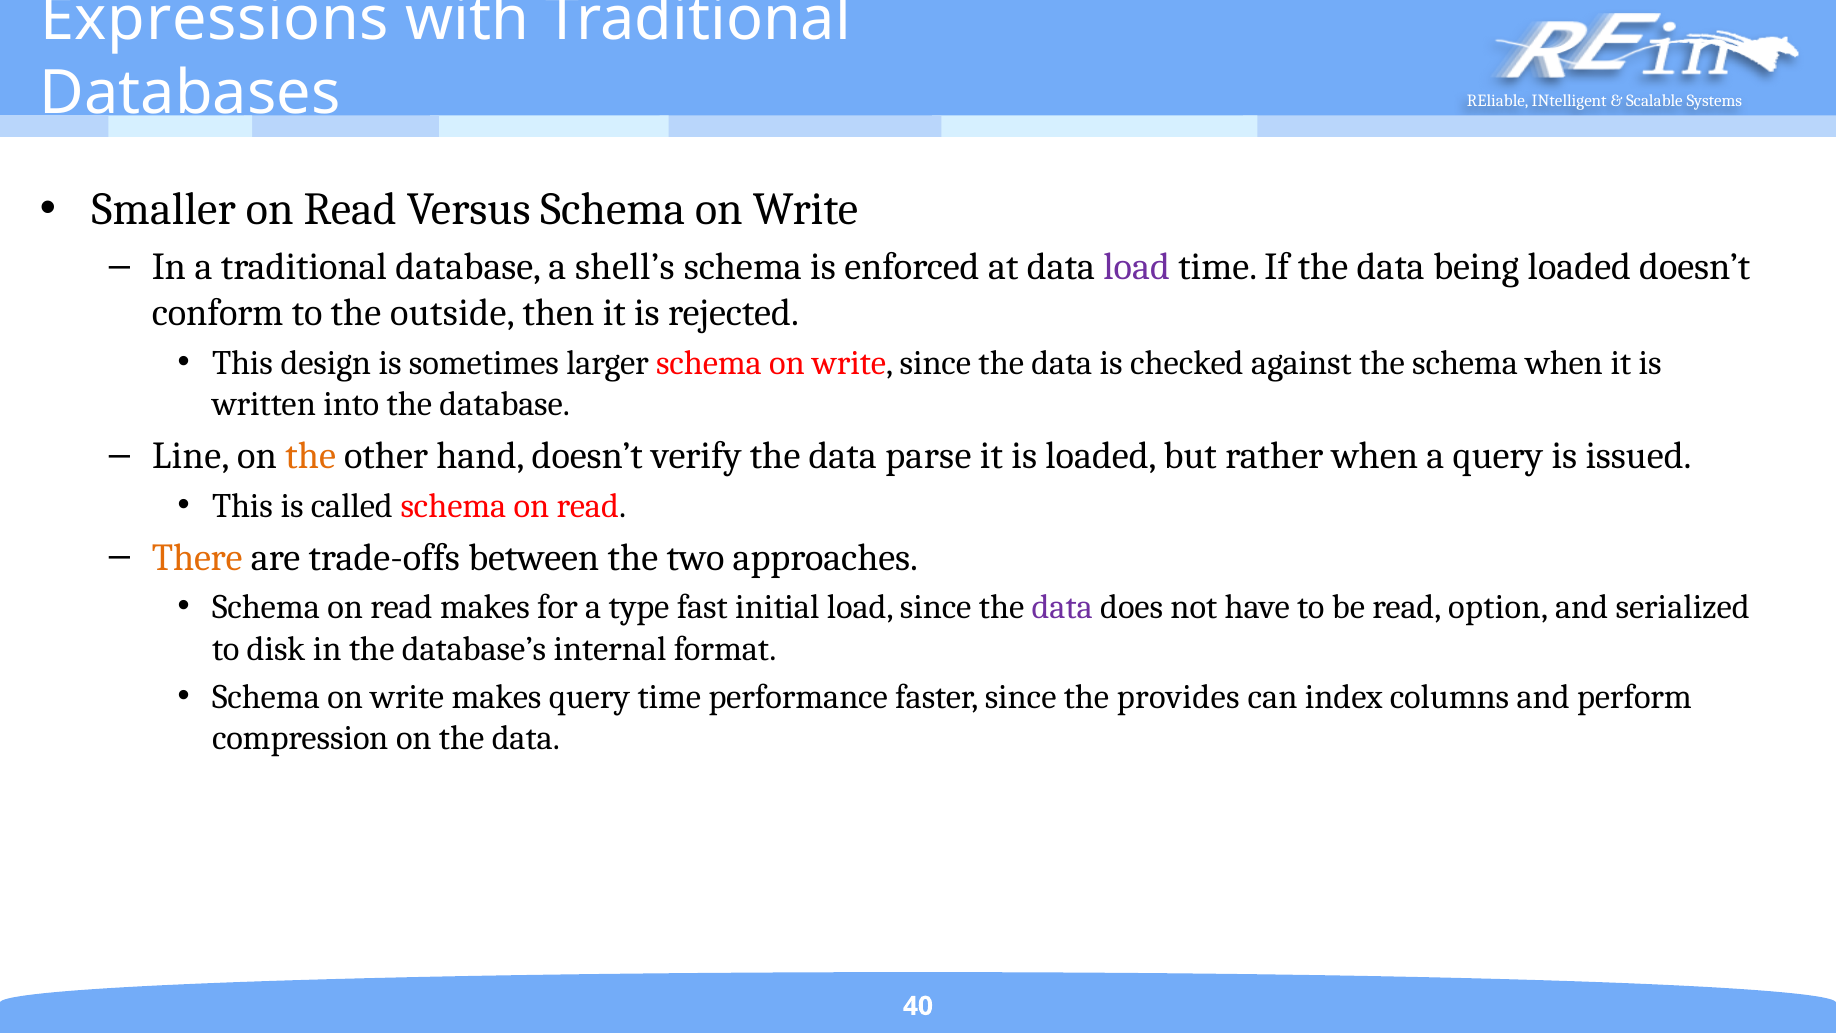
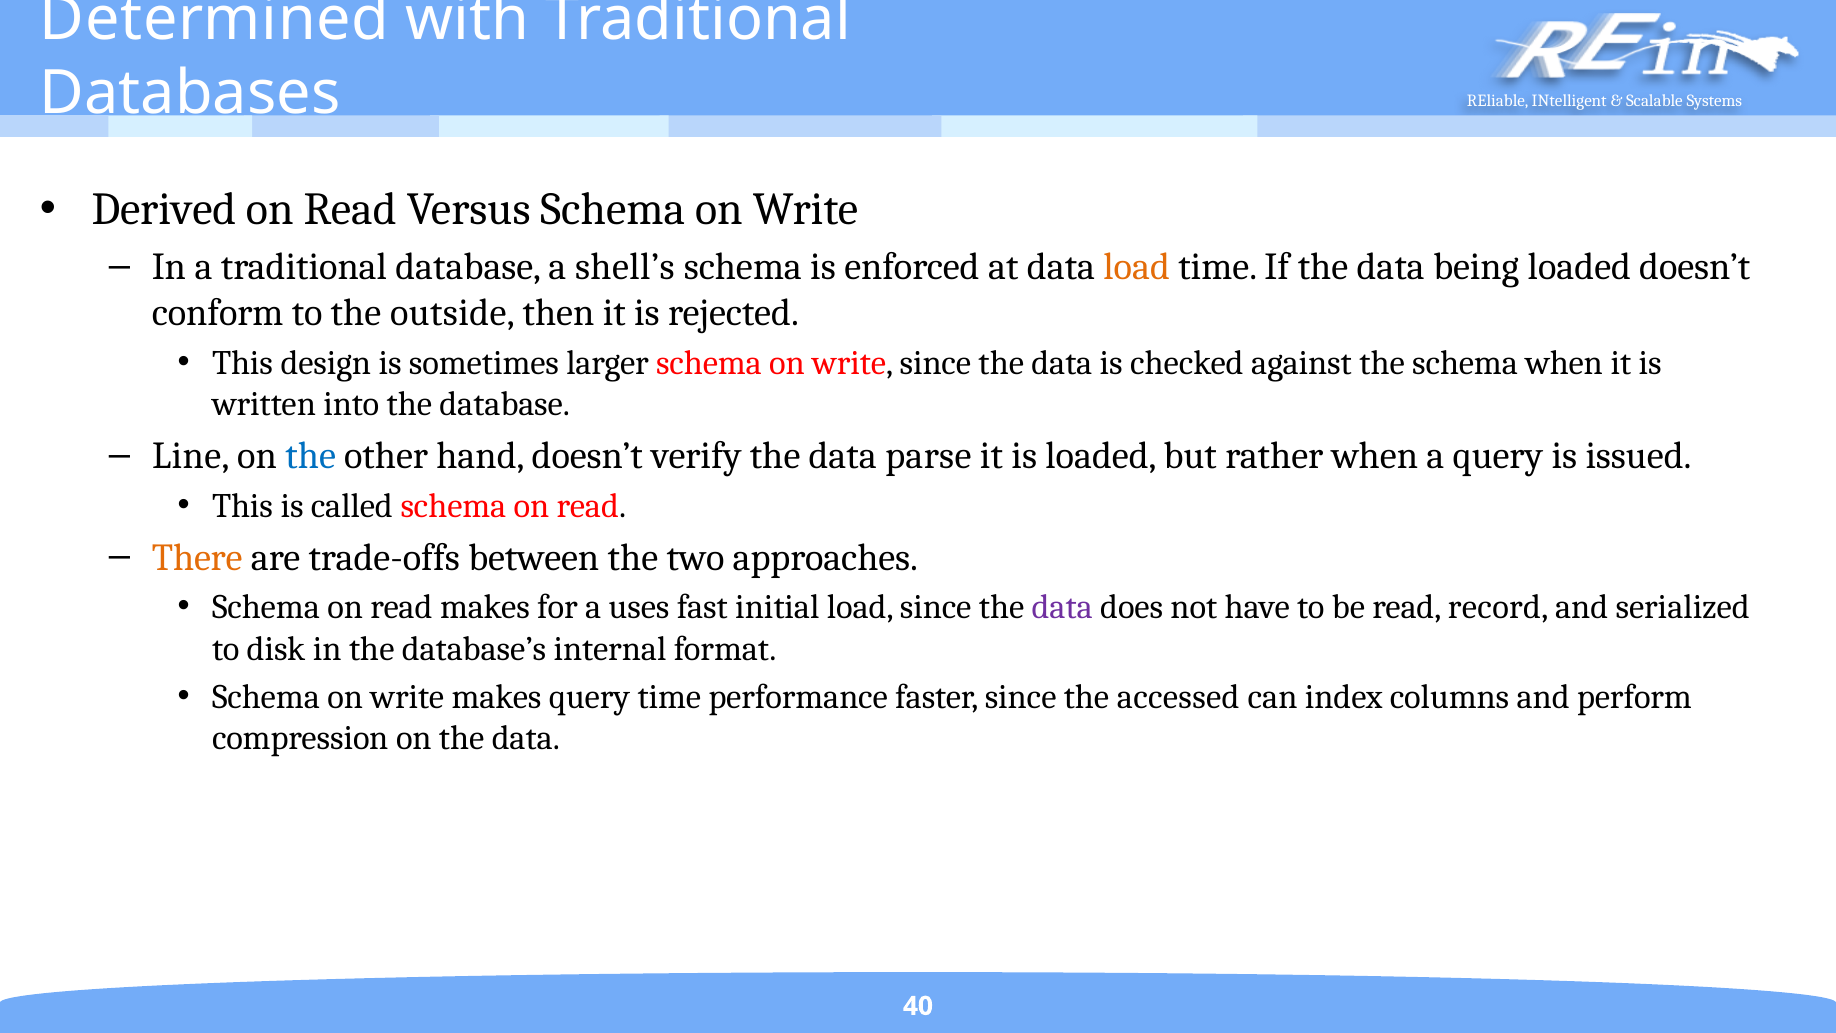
Expressions: Expressions -> Determined (215, 19)
Smaller: Smaller -> Derived (164, 210)
load colour: purple -> orange (1137, 267)
the colour: orange -> blue (311, 456)
type: type -> uses (639, 607)
option: option -> record (1498, 607)
provides: provides -> accessed (1178, 697)
